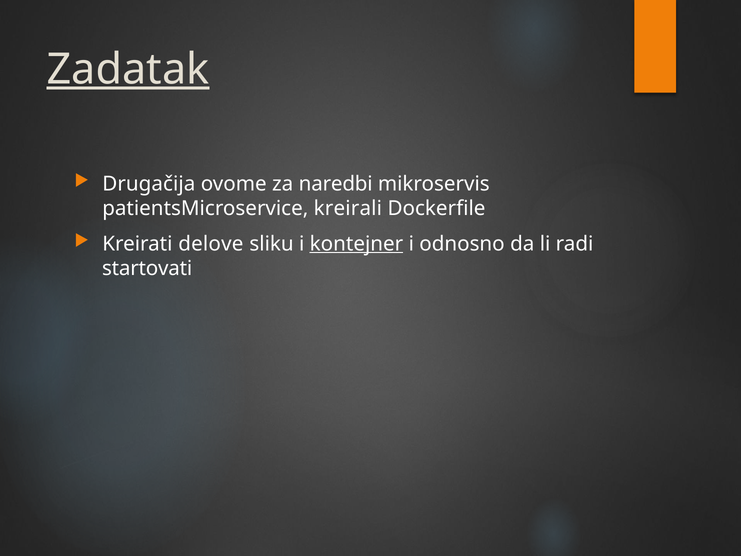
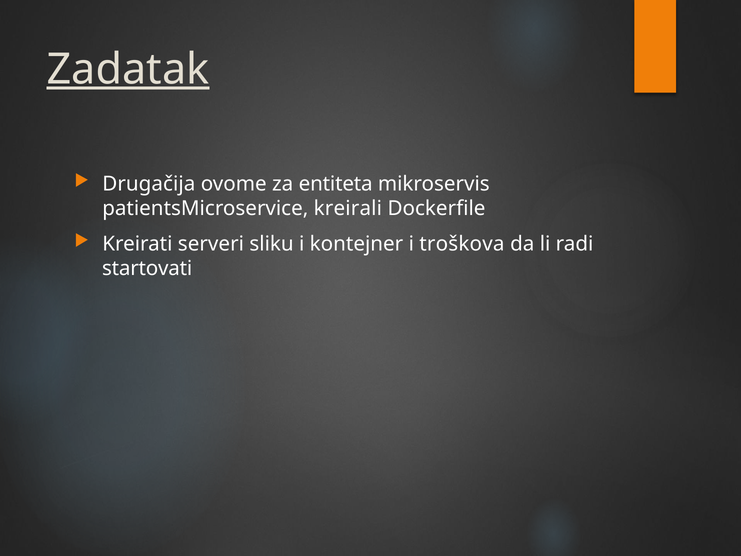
naredbi: naredbi -> entiteta (336, 184)
delove: delove -> serveri (211, 244)
kontejner underline: present -> none (356, 244)
odnosno: odnosno -> troškova (462, 244)
